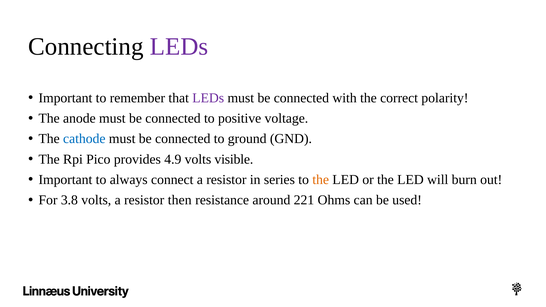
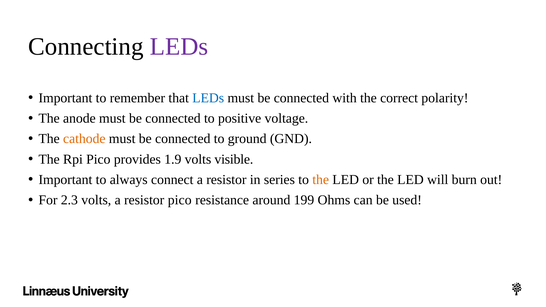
LEDs colour: purple -> blue (208, 98)
cathode colour: blue -> orange (84, 139)
4.9: 4.9 -> 1.9 (173, 159)
3.8: 3.8 -> 2.3 (69, 200)
resistor then: then -> pico (180, 200)
221: 221 -> 199 (304, 200)
